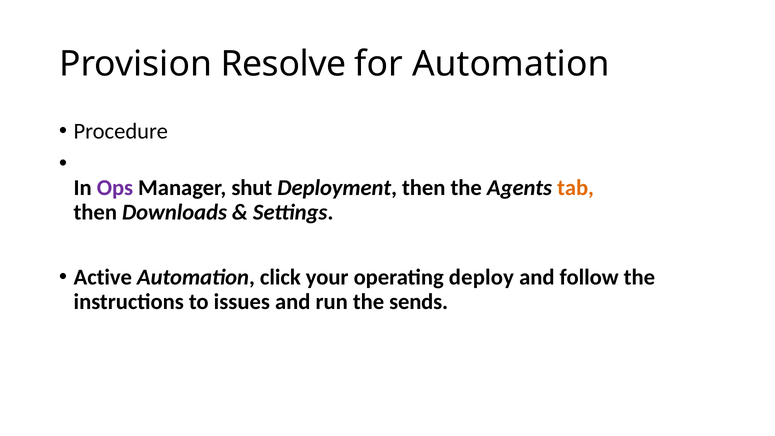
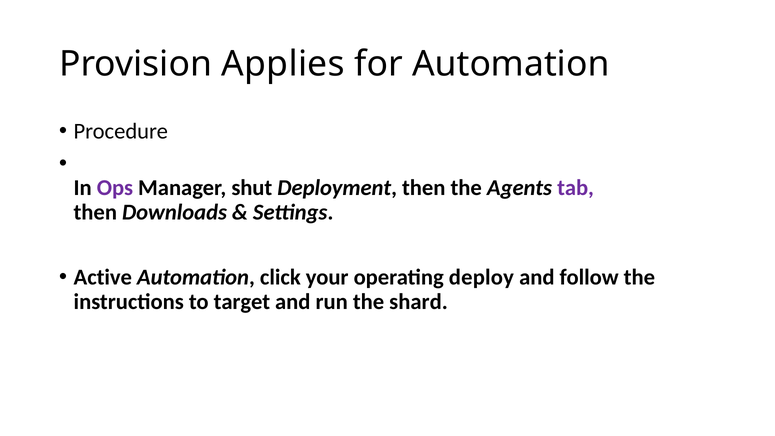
Resolve: Resolve -> Applies (283, 64)
tab colour: orange -> purple (576, 188)
issues: issues -> target (242, 302)
sends: sends -> shard (419, 302)
